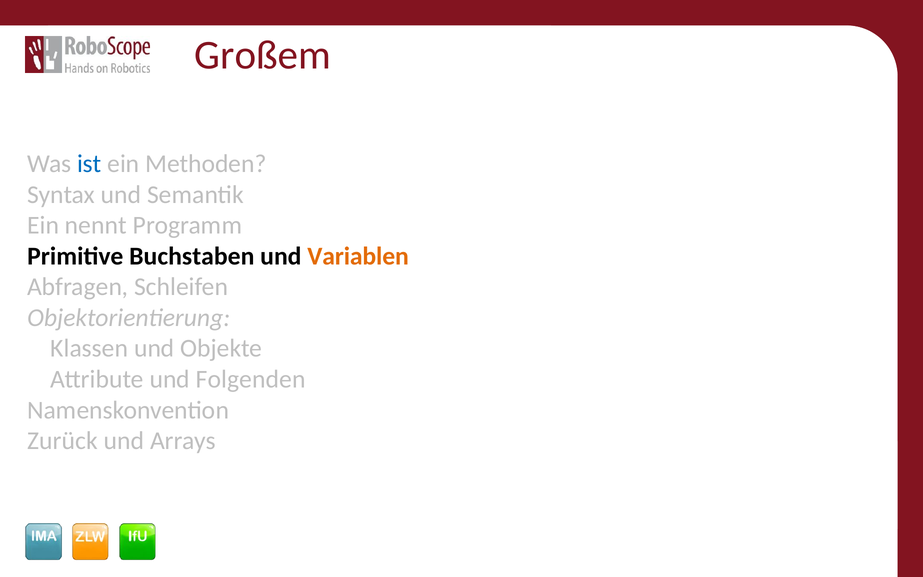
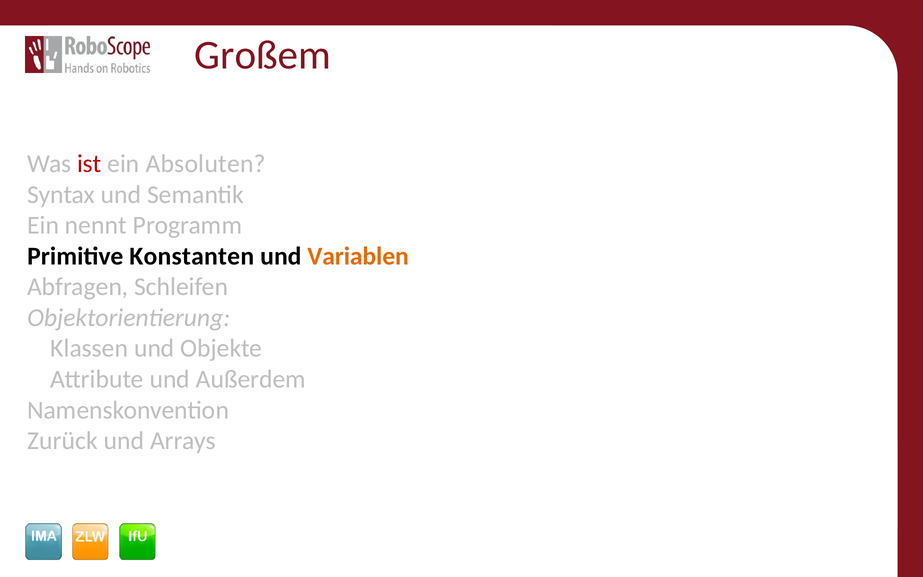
ist colour: blue -> red (89, 164)
Methoden: Methoden -> Absoluten (206, 164)
Buchstaben: Buchstaben -> Konstanten (192, 256)
Folgenden: Folgenden -> Außerdem (251, 379)
